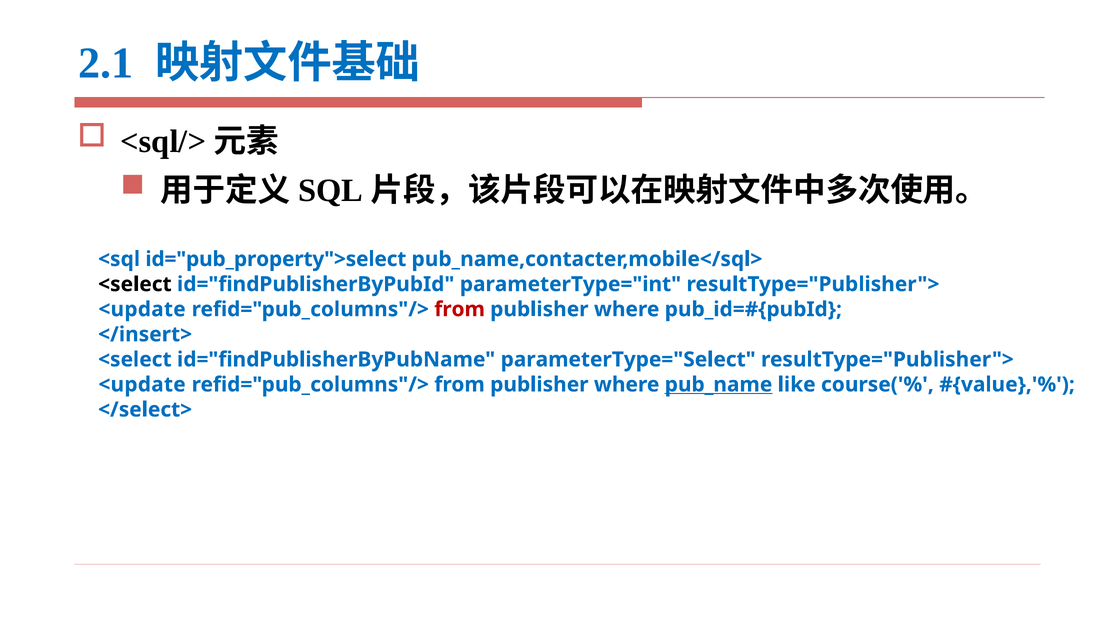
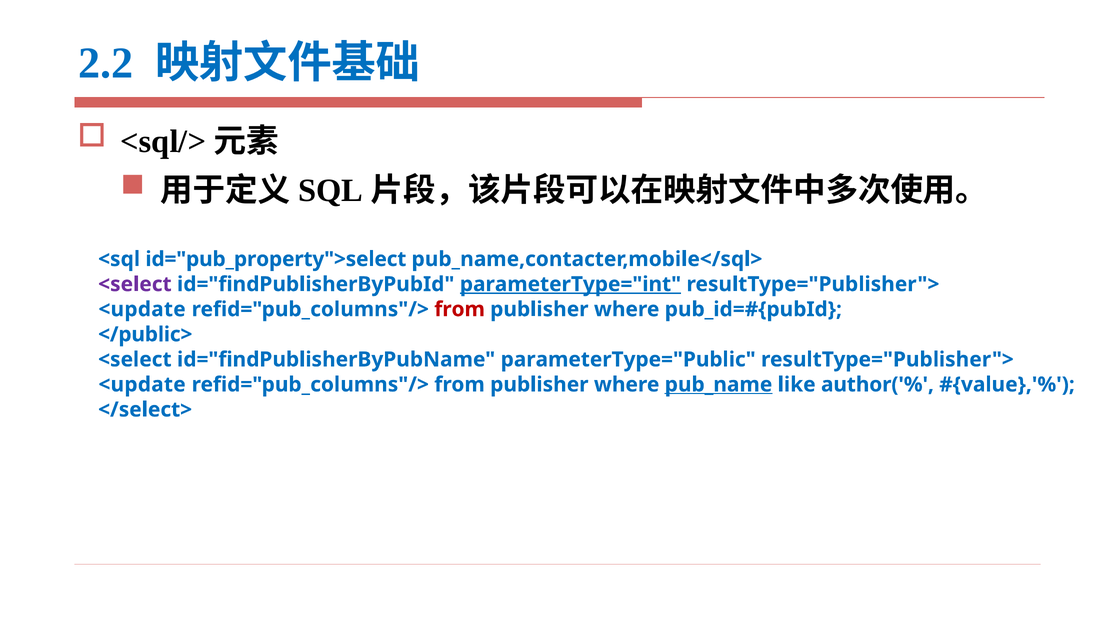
2.1: 2.1 -> 2.2 (106, 63)
<select colour: black -> purple (135, 284)
parameterType="int underline: none -> present (570, 284)
</insert>: </insert> -> </public> (145, 335)
parameterType="Select: parameterType="Select -> parameterType="Public (628, 360)
course('%: course('% -> author('% (877, 385)
